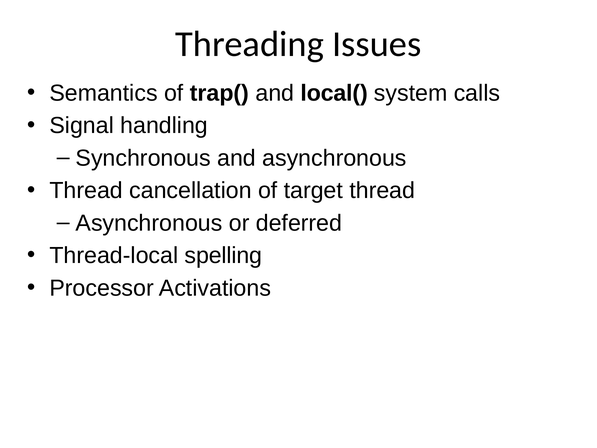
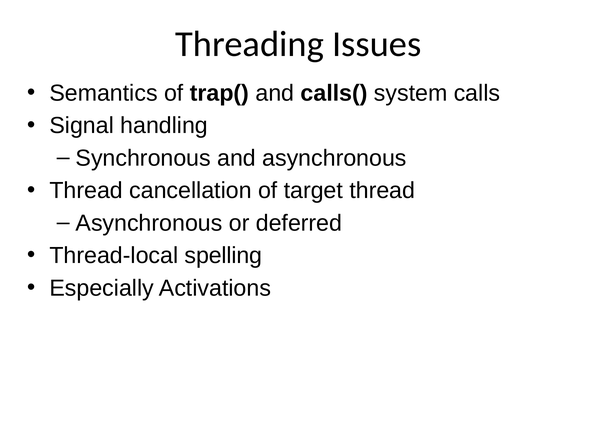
local(: local( -> calls( (334, 93)
Processor: Processor -> Especially (102, 288)
